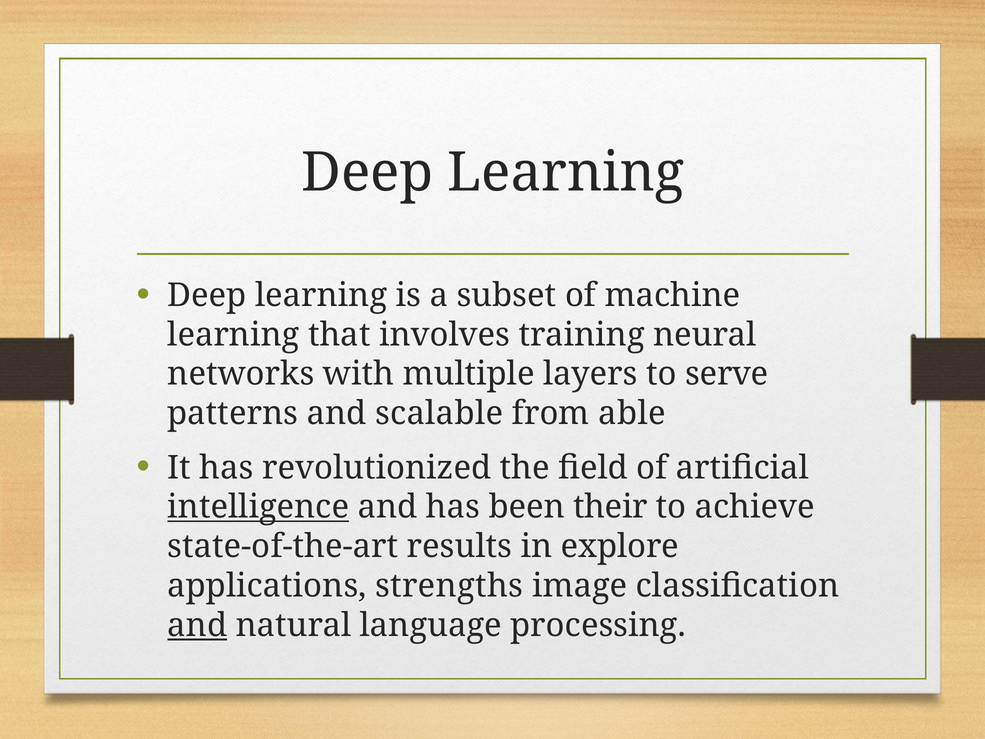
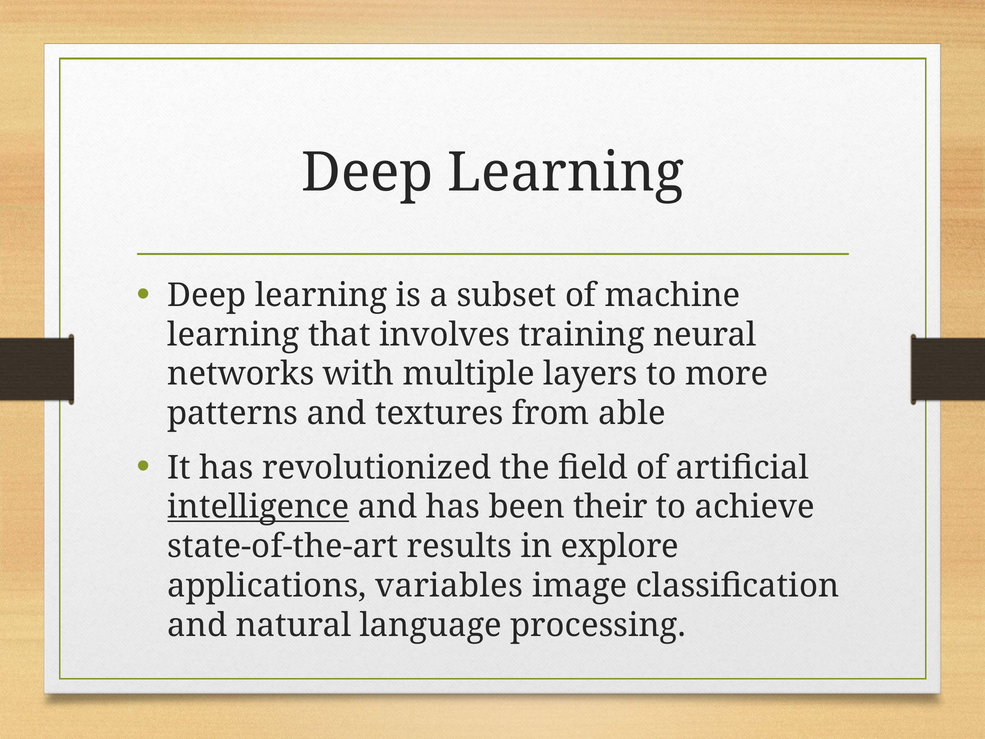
serve: serve -> more (727, 374)
scalable: scalable -> textures (439, 413)
strengths: strengths -> variables (449, 586)
and underline: present -> none (197, 625)
